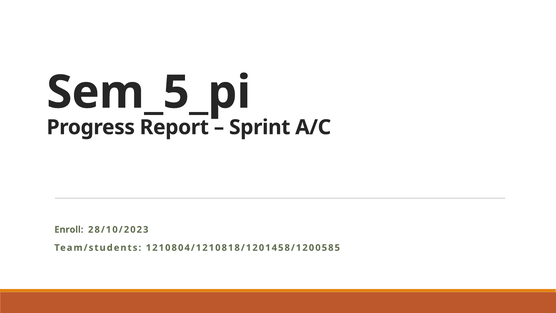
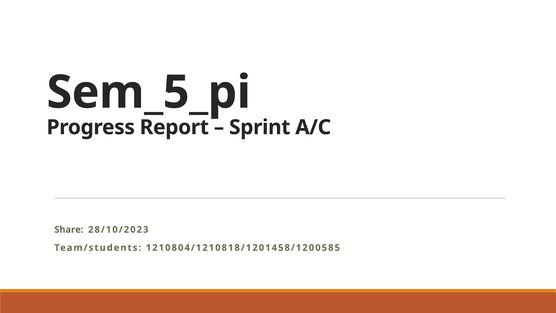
Enroll: Enroll -> Share (69, 229)
